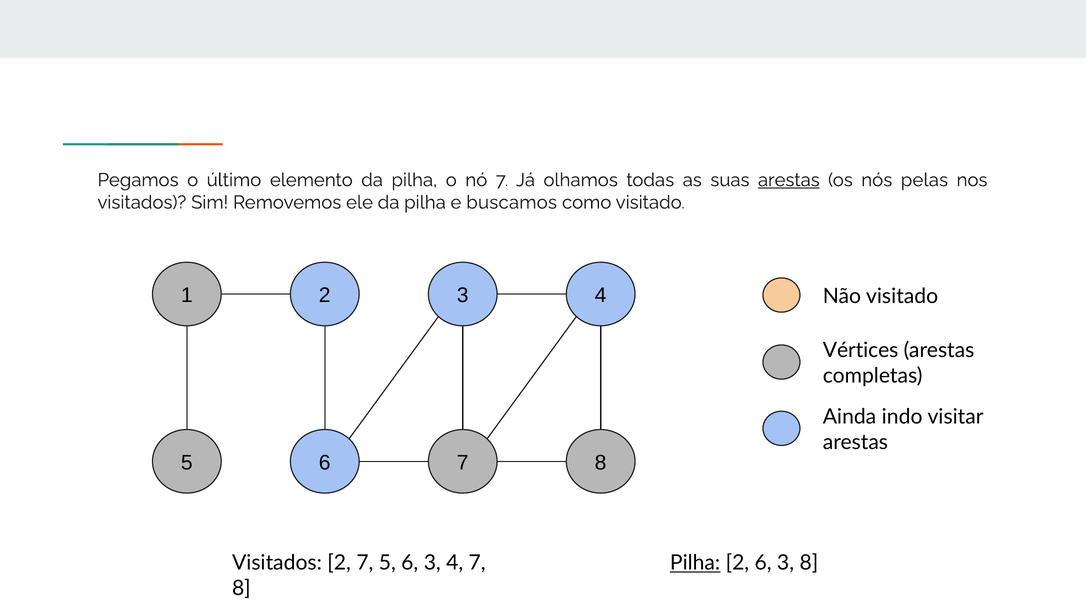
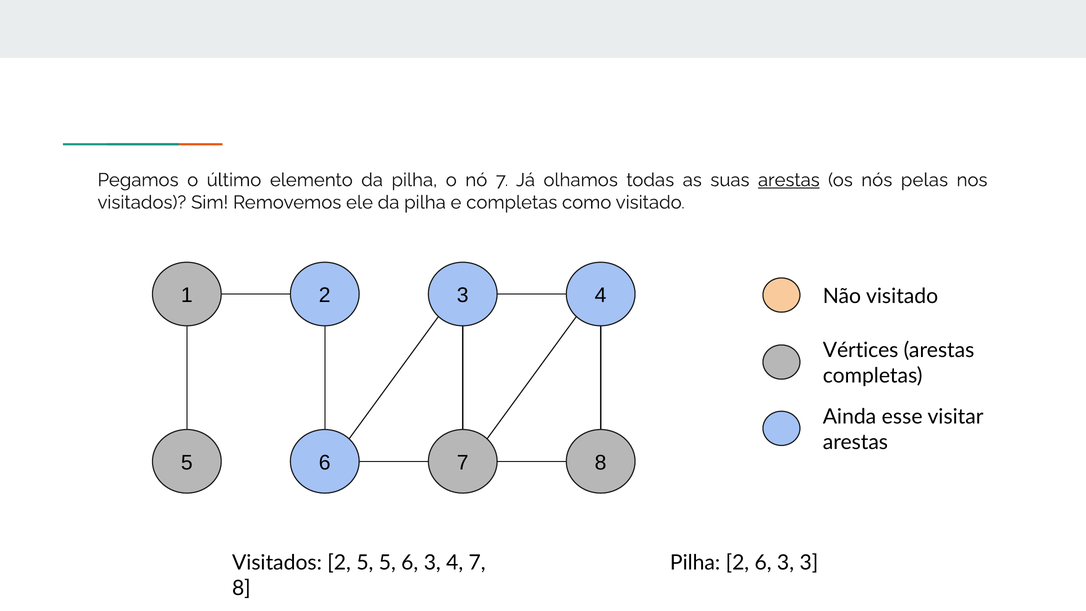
e buscamos: buscamos -> completas (512, 202)
indo: indo -> esse (902, 417)
2 7: 7 -> 5 (365, 563)
Pilha underline: present -> none (695, 563)
3 8: 8 -> 3 (809, 563)
